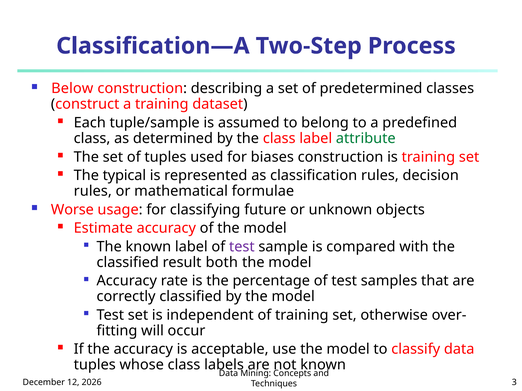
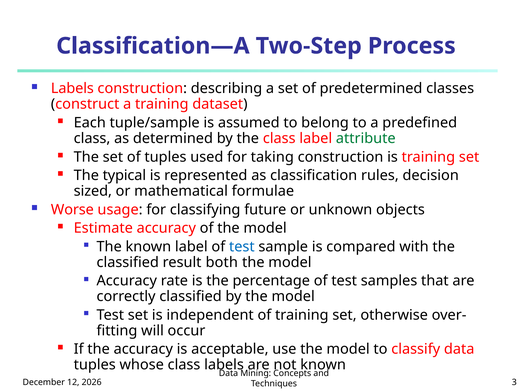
Below: Below -> Labels (72, 89)
biases: biases -> taking (272, 157)
rules: rules -> sized (93, 191)
test colour: purple -> blue (242, 247)
